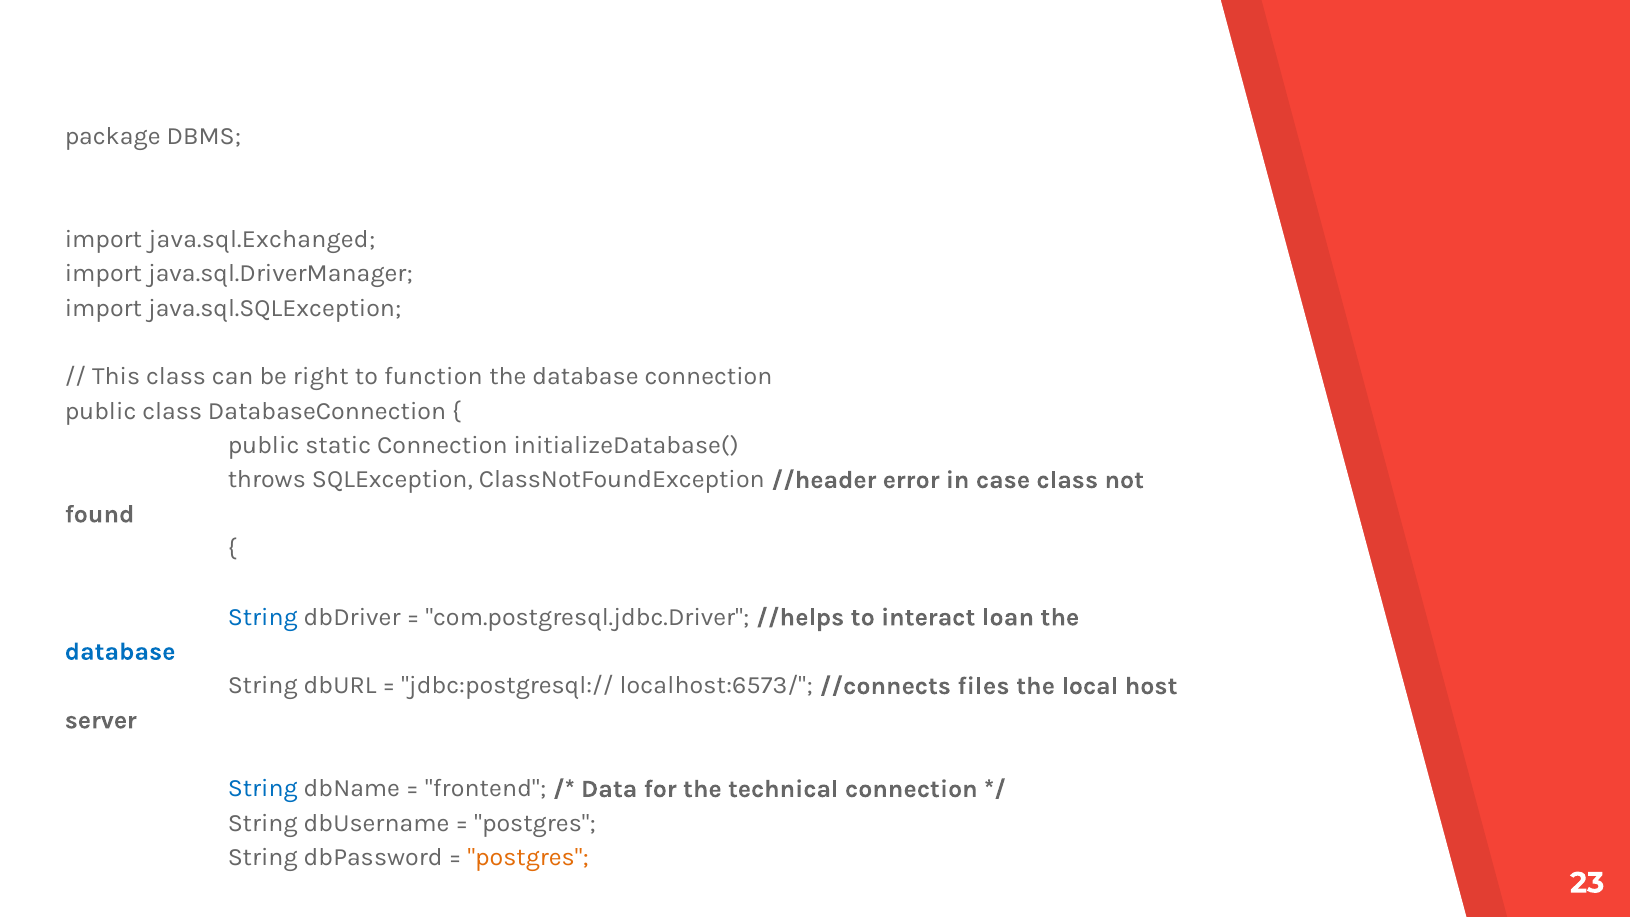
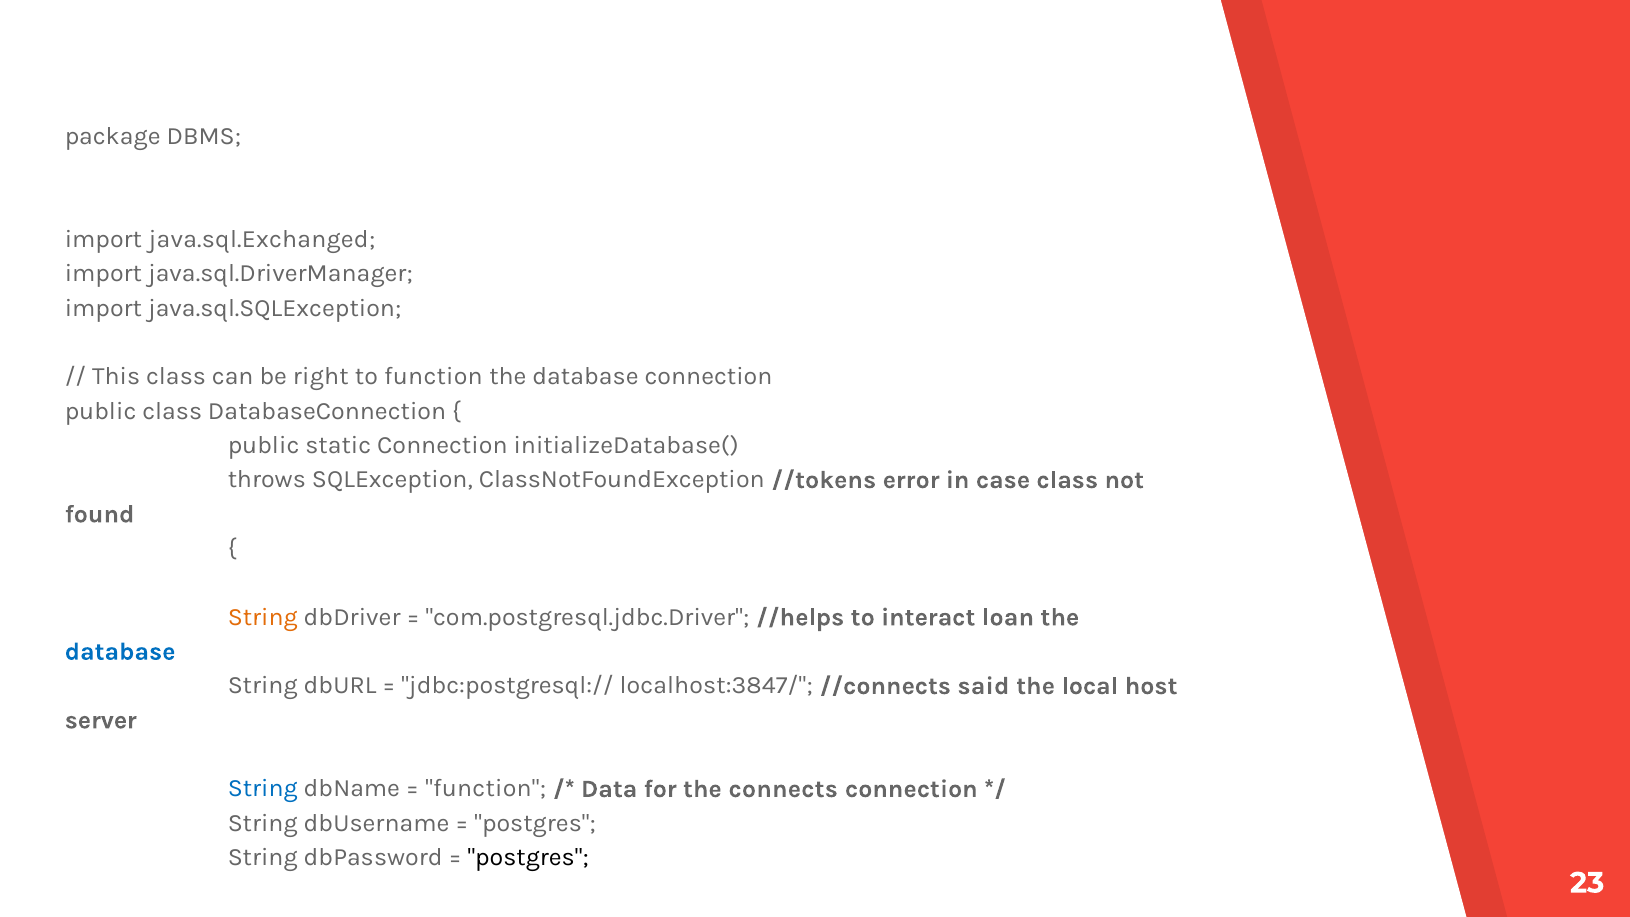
//header: //header -> //tokens (824, 480)
String colour: blue -> orange (263, 617)
localhost:6573/: localhost:6573/ -> localhost:3847/ (716, 686)
files: files -> said (983, 686)
frontend: frontend -> function (486, 789)
technical: technical -> connects (783, 789)
postgres colour: orange -> black (528, 857)
